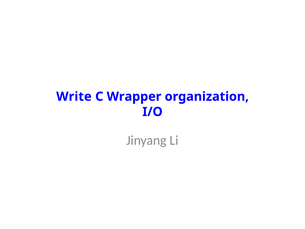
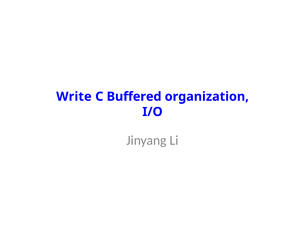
Wrapper: Wrapper -> Buffered (134, 96)
